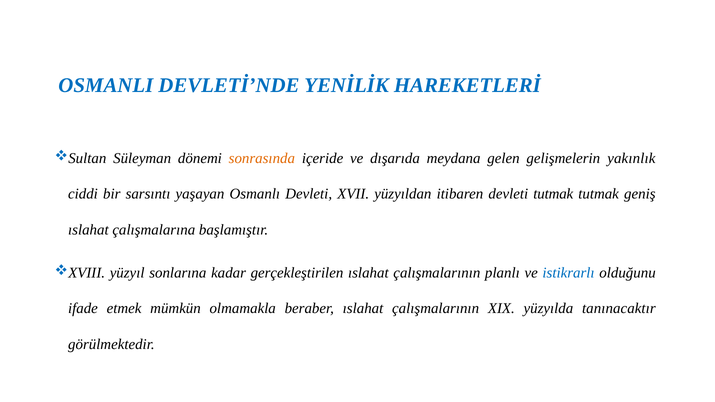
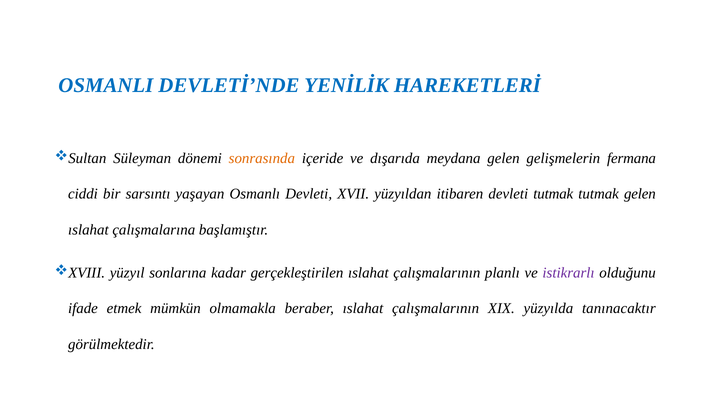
yakınlık: yakınlık -> fermana (631, 158)
tutmak geniş: geniş -> gelen (640, 194)
istikrarlı colour: blue -> purple (569, 273)
